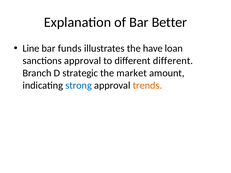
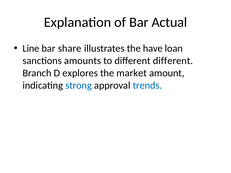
Better: Better -> Actual (169, 22)
funds: funds -> share (70, 48)
sanctions approval: approval -> amounts (83, 61)
strategic: strategic -> explores (80, 73)
trends colour: orange -> blue (147, 85)
